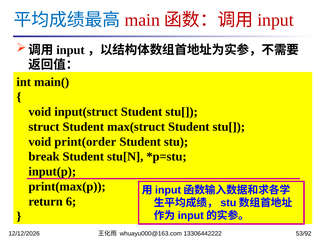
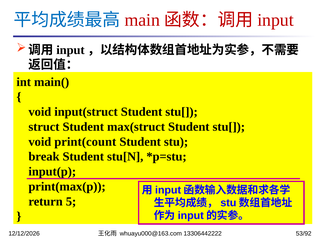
print(order: print(order -> print(count (85, 142)
6: 6 -> 5 (71, 201)
